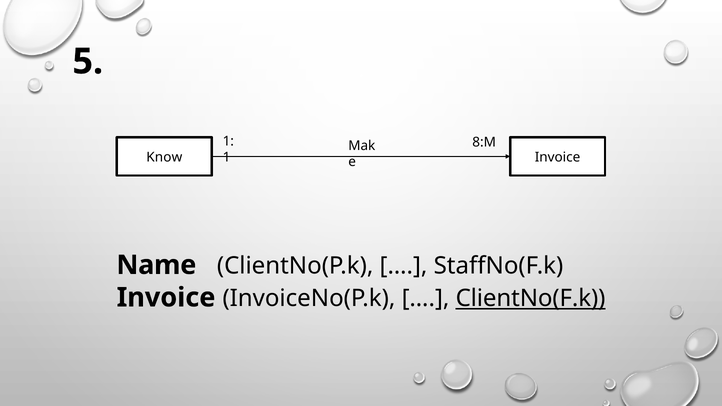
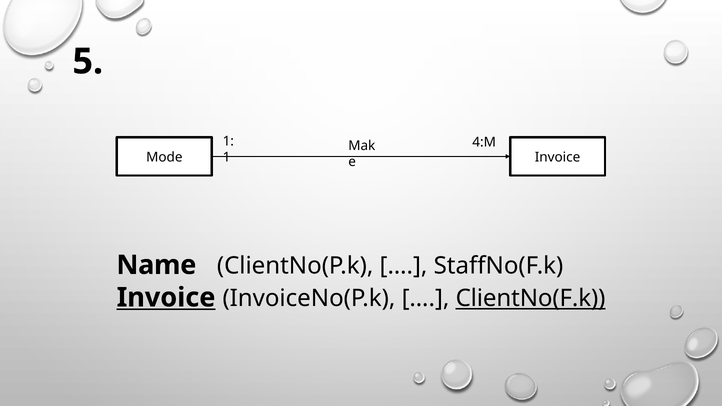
8:M: 8:M -> 4:M (484, 142)
Know: Know -> Mode (164, 157)
Invoice underline: none -> present (166, 298)
